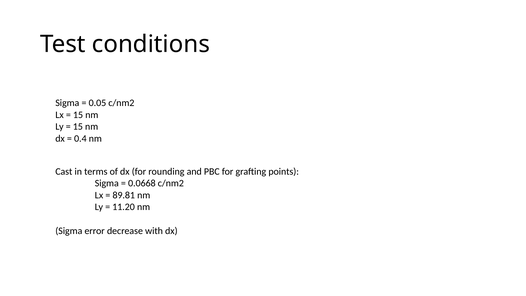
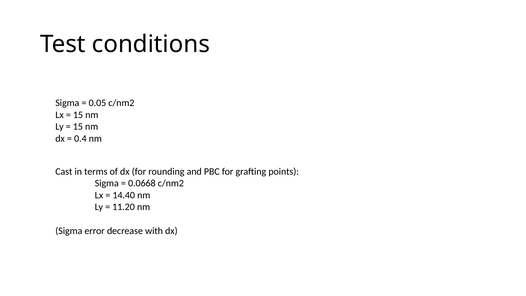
89.81: 89.81 -> 14.40 (124, 195)
